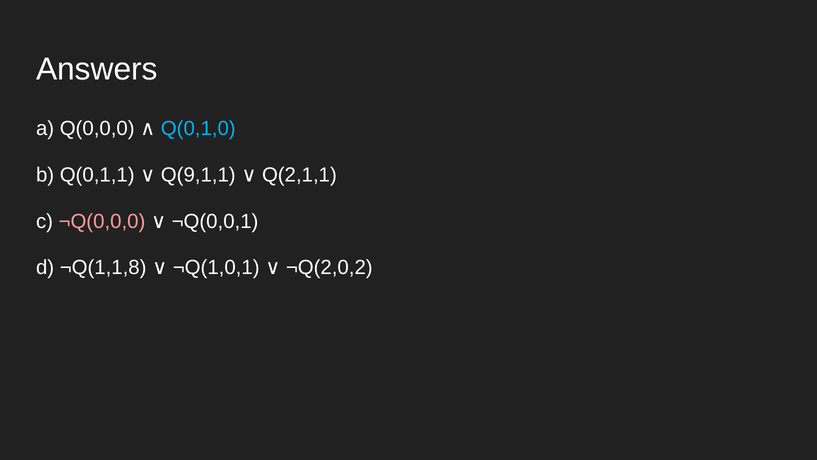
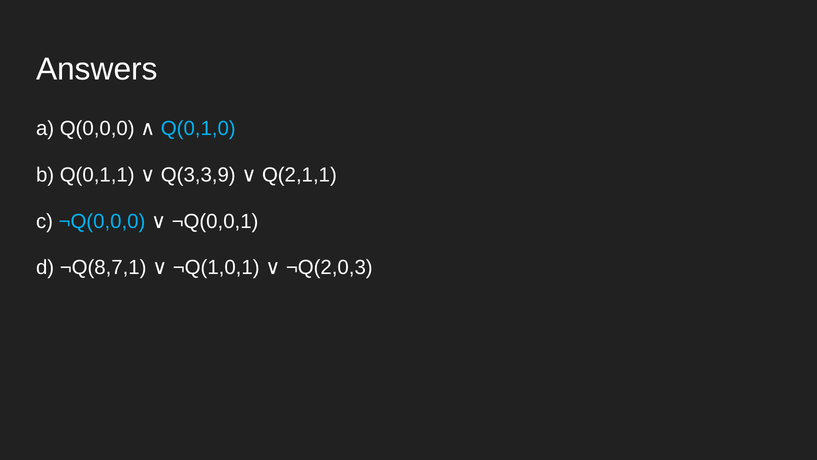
Q(9,1,1: Q(9,1,1 -> Q(3,3,9 (198, 175)
¬Q(0,0,0 colour: pink -> light blue (102, 221)
¬Q(1,1,8: ¬Q(1,1,8 -> ¬Q(8,7,1 (103, 267)
¬Q(2,0,2: ¬Q(2,0,2 -> ¬Q(2,0,3 (329, 267)
